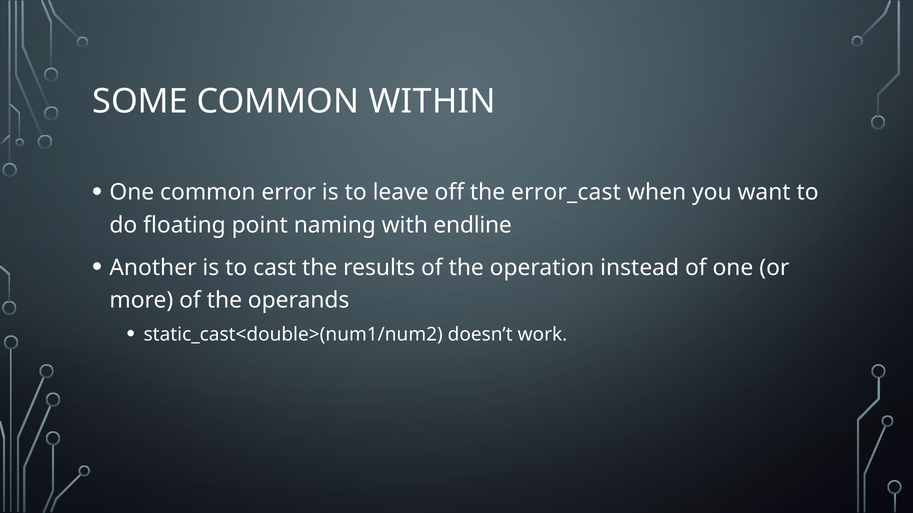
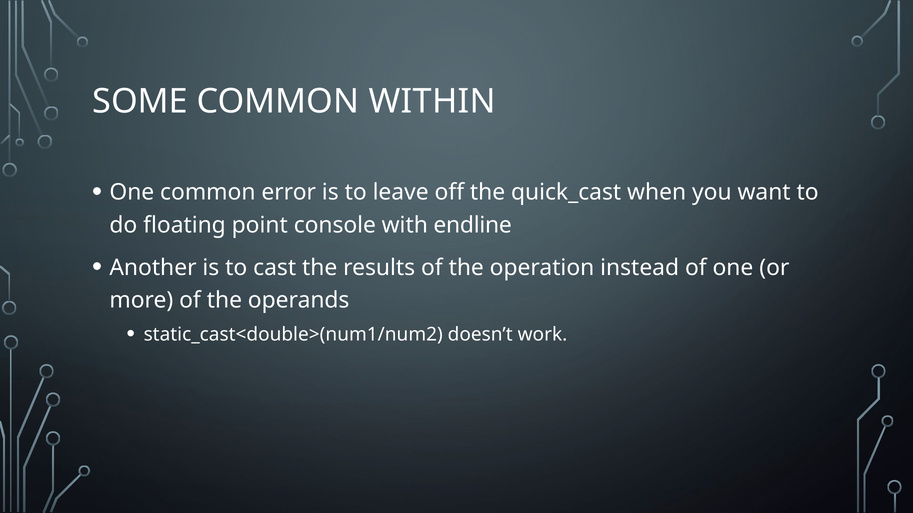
error_cast: error_cast -> quick_cast (566, 193)
naming: naming -> console (335, 226)
